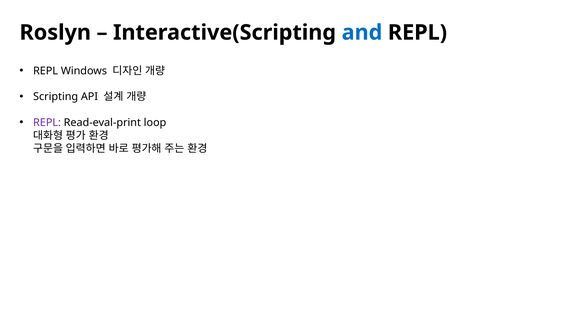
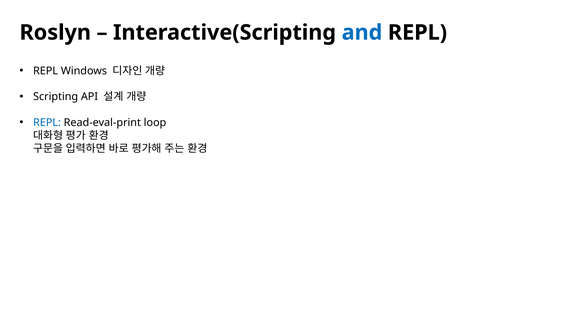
REPL colour: purple -> blue (47, 123)
